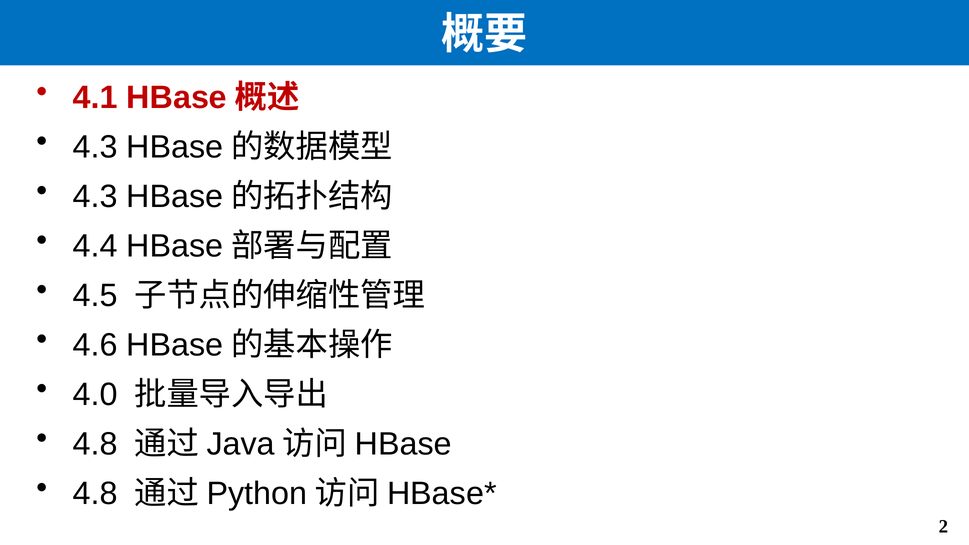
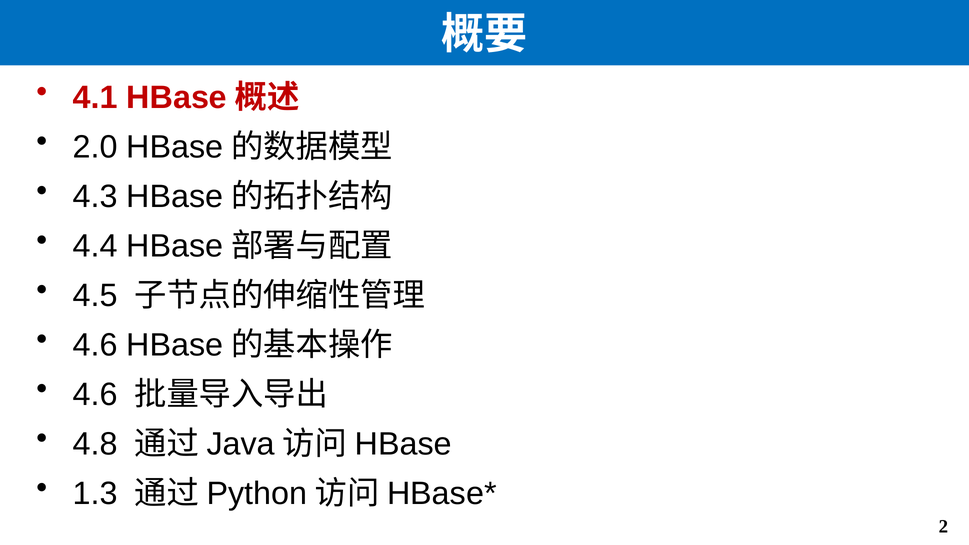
4.3: 4.3 -> 2.0 (95, 147)
4.0: 4.0 -> 4.6 (95, 395)
4.8: 4.8 -> 1.3 (95, 494)
